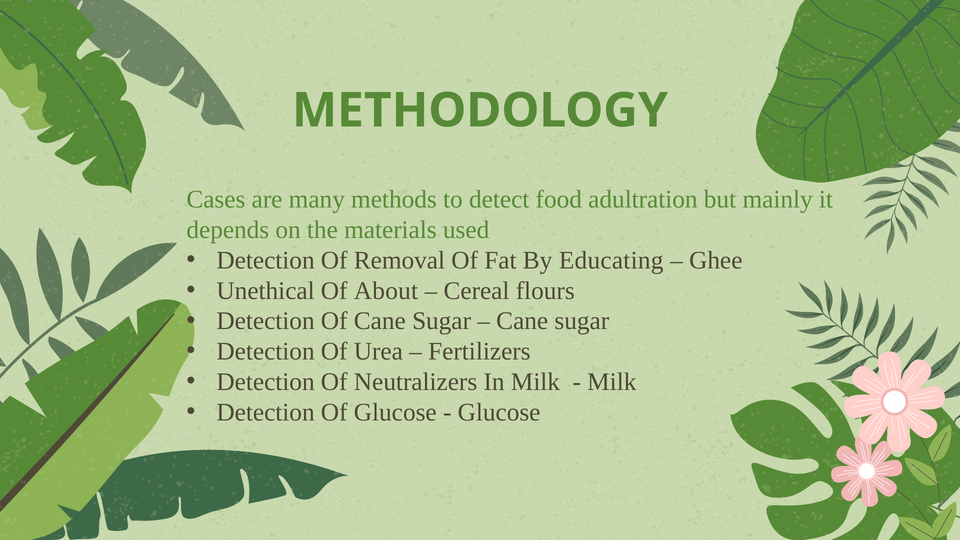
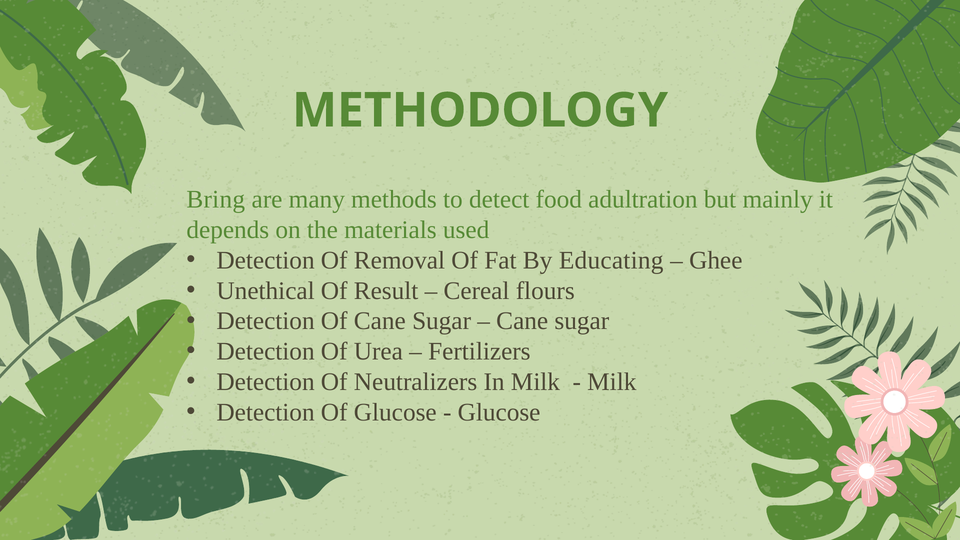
Cases: Cases -> Bring (216, 200)
About: About -> Result (386, 291)
